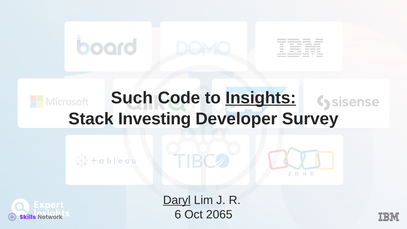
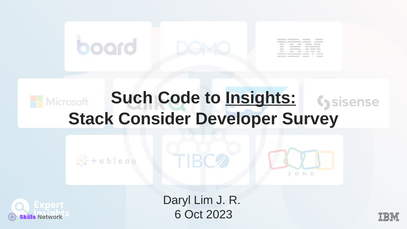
Investing: Investing -> Consider (155, 119)
Daryl underline: present -> none (177, 200)
2065: 2065 -> 2023 (219, 214)
